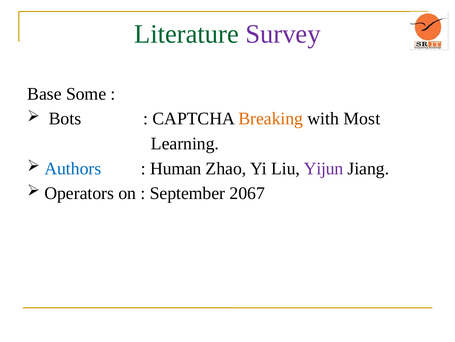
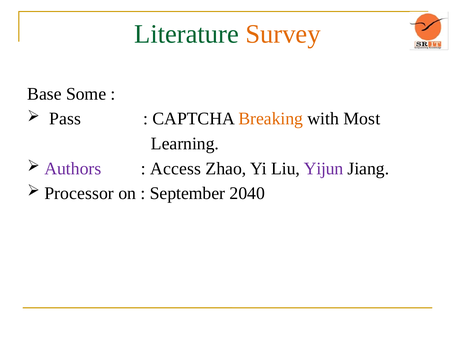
Survey colour: purple -> orange (283, 34)
Bots: Bots -> Pass (65, 119)
Authors colour: blue -> purple (73, 168)
Human: Human -> Access (176, 168)
Operators: Operators -> Processor (79, 193)
2067: 2067 -> 2040 (247, 193)
